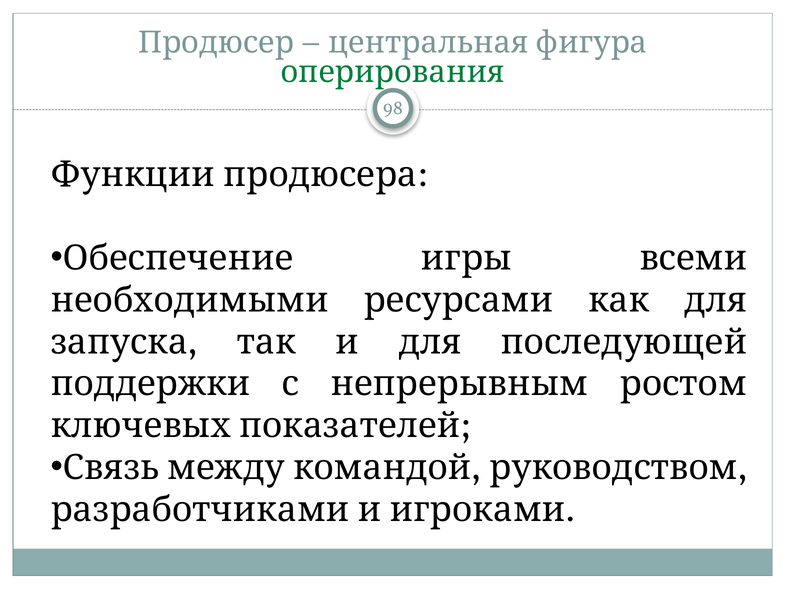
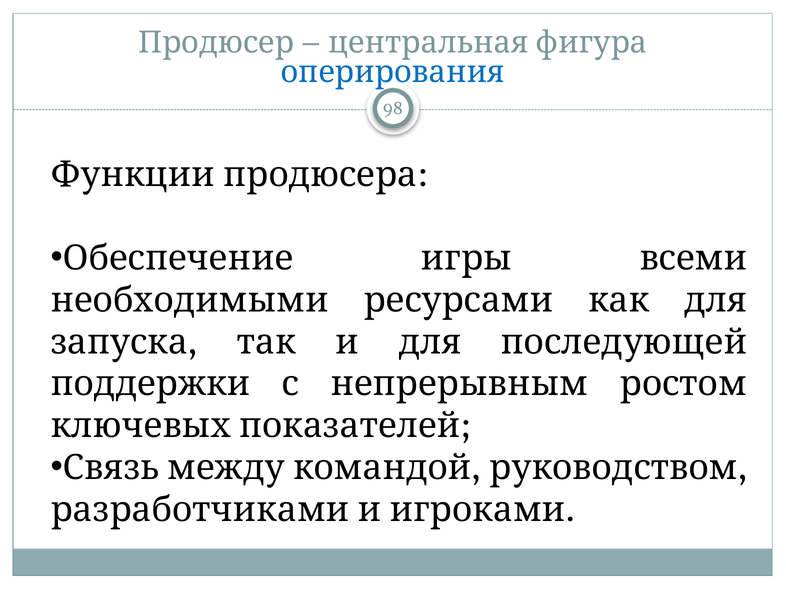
оперирования colour: green -> blue (393, 72)
